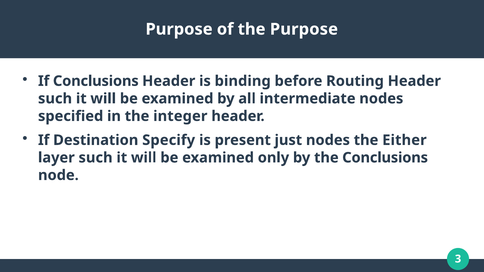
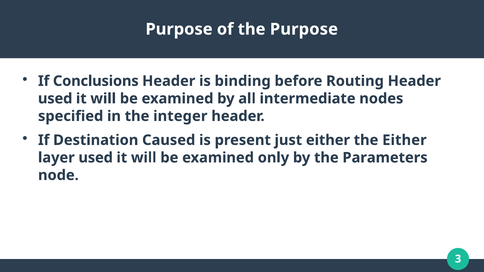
such: such -> used (55, 99)
Specify: Specify -> Caused (169, 140)
just nodes: nodes -> either (328, 140)
layer such: such -> used (96, 158)
the Conclusions: Conclusions -> Parameters (385, 158)
